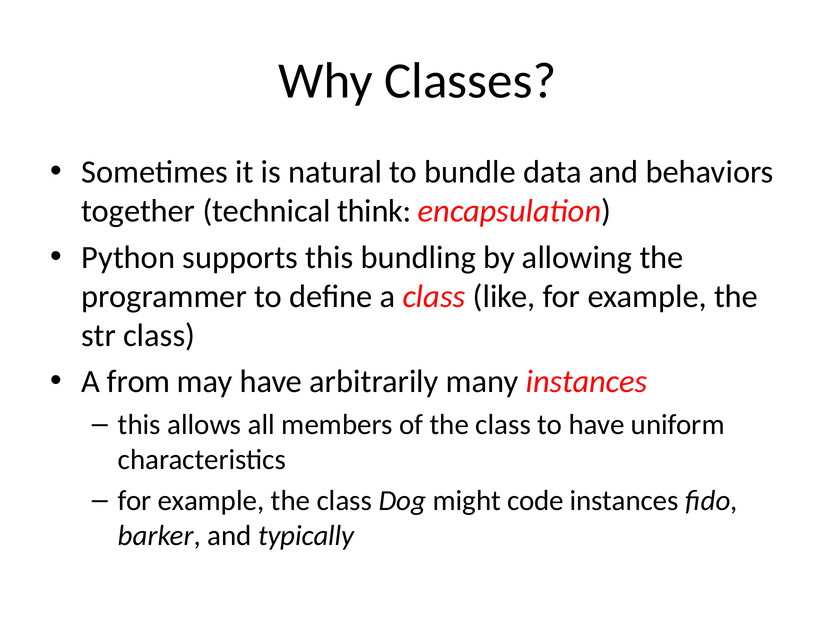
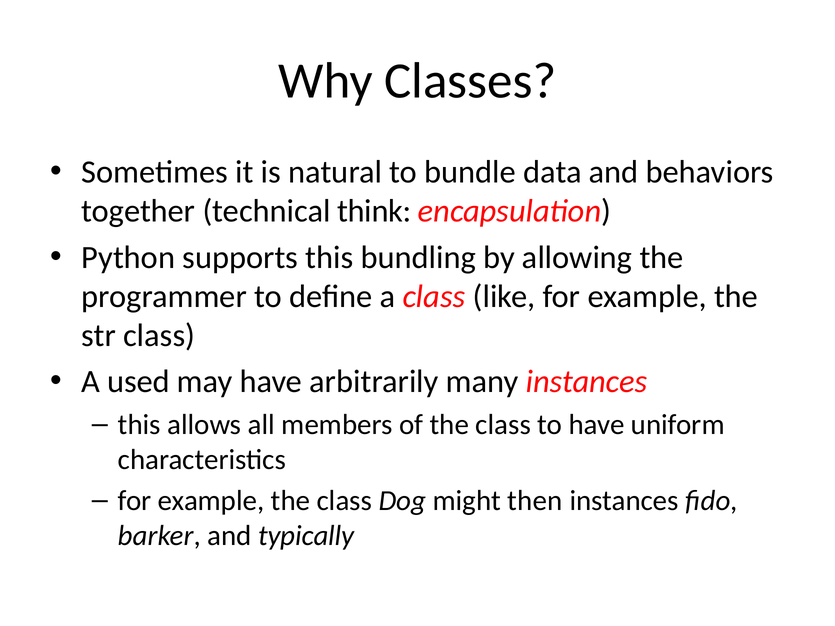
from: from -> used (139, 382)
code: code -> then (535, 501)
